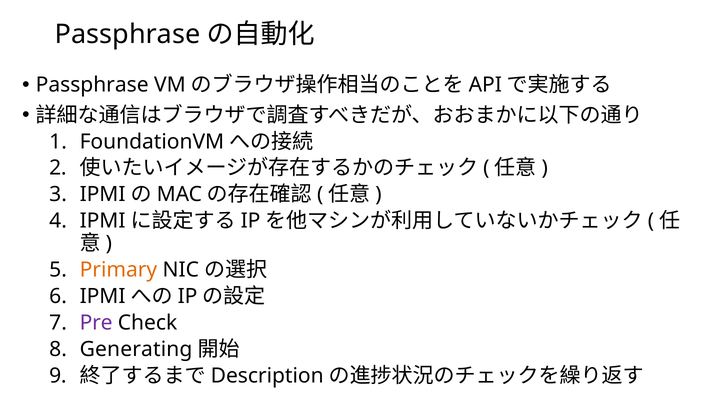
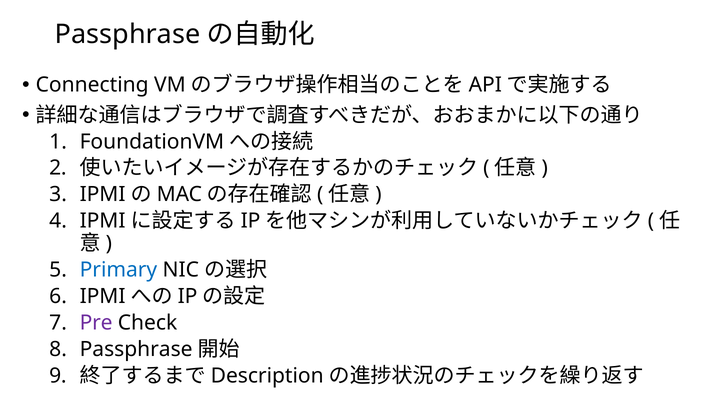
Passphrase: Passphrase -> Connecting (92, 85)
Primary colour: orange -> blue (118, 270)
Generating: Generating -> Passphrase (136, 350)
